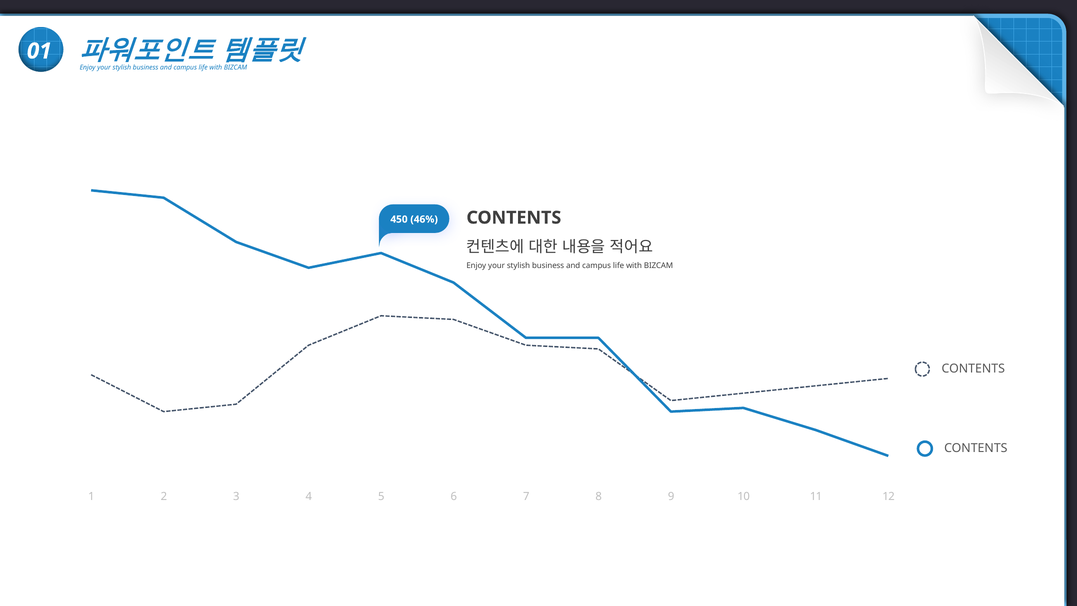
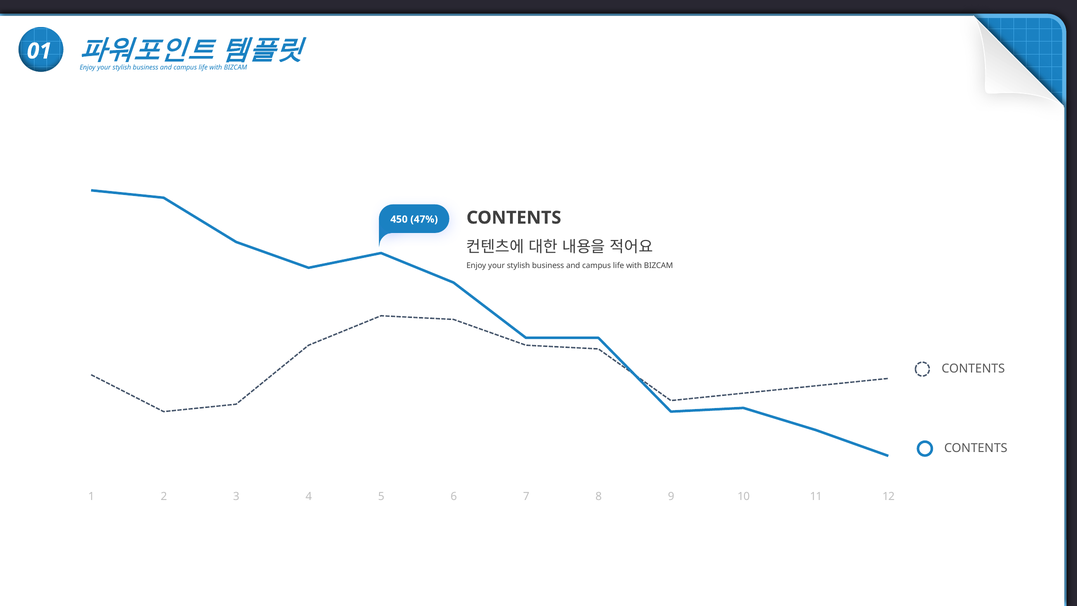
46%: 46% -> 47% (424, 219)
